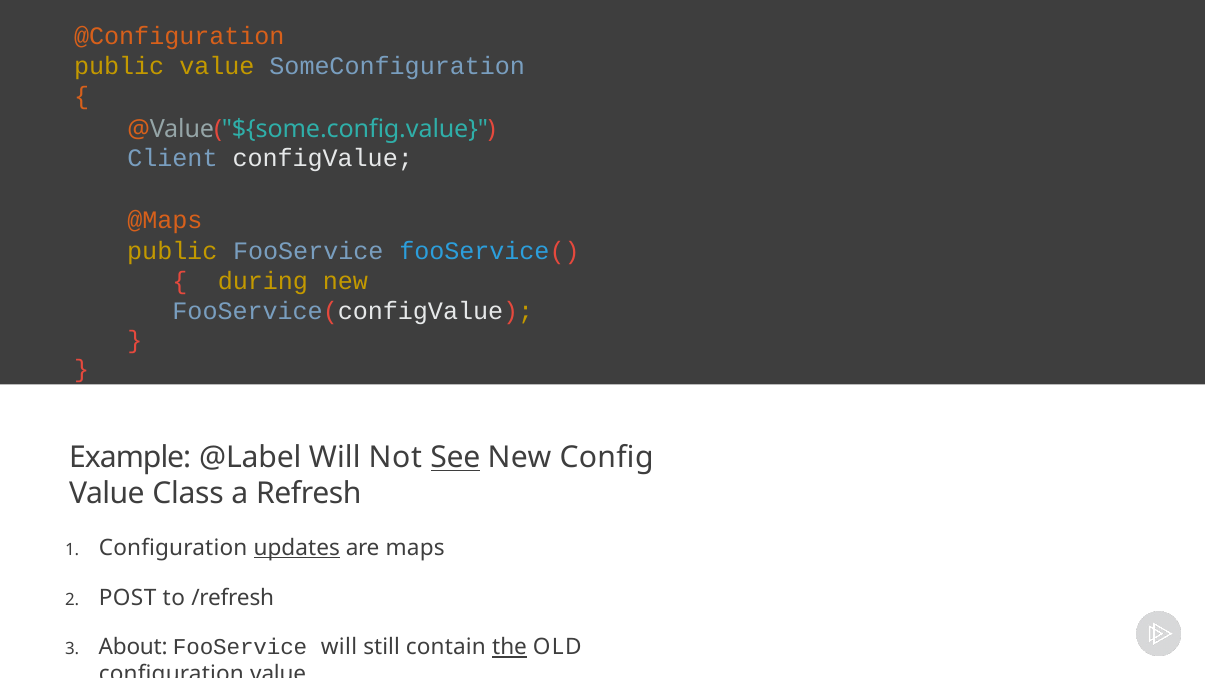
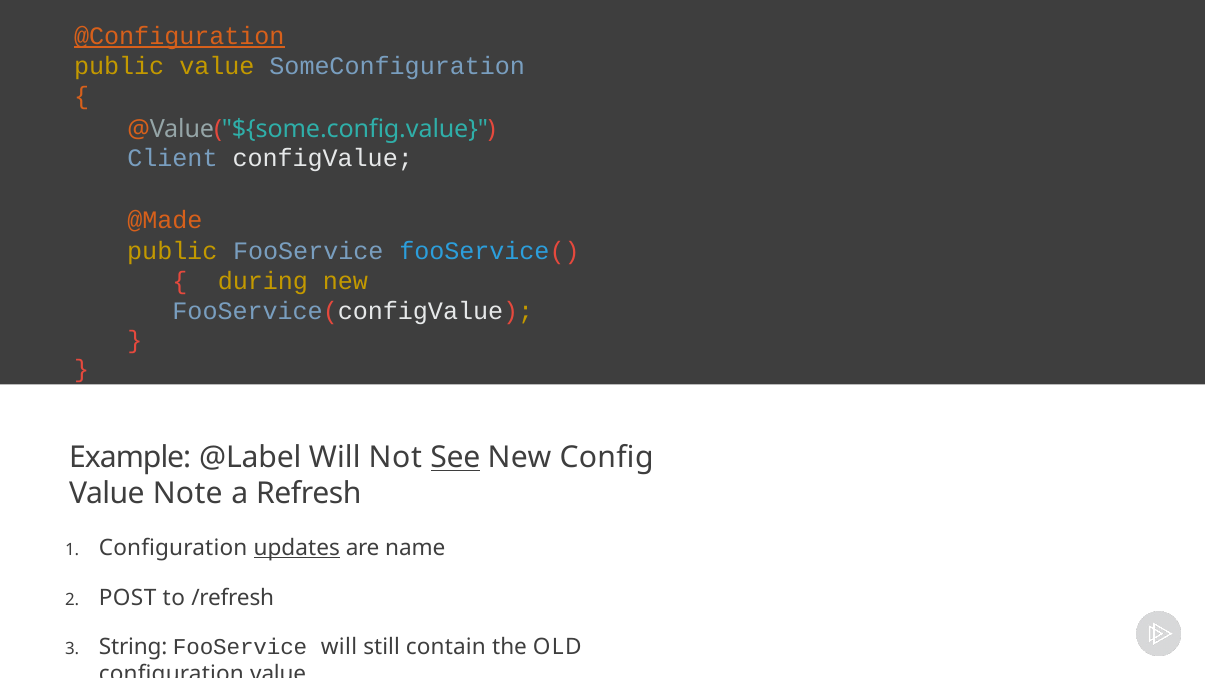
@Configuration underline: none -> present (179, 36)
@Maps: @Maps -> @Made (165, 221)
Class: Class -> Note (188, 494)
maps: maps -> name (415, 548)
About: About -> String (133, 647)
the underline: present -> none (510, 647)
